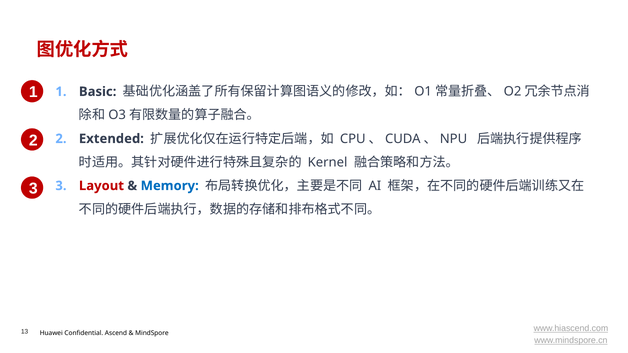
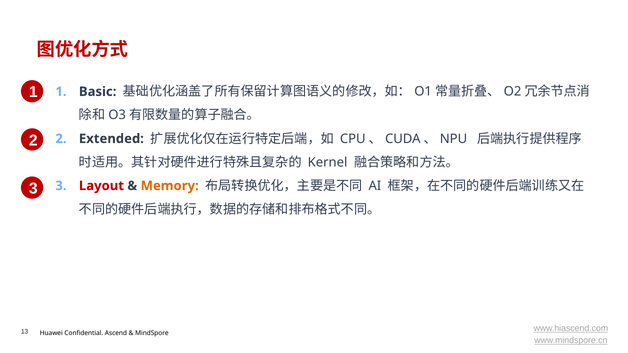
Memory colour: blue -> orange (170, 186)
